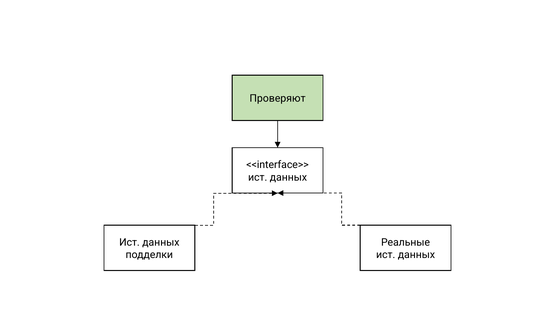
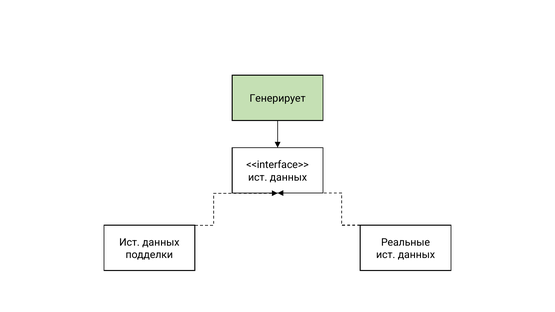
Проверяют: Проверяют -> Генерирует (278, 99)
